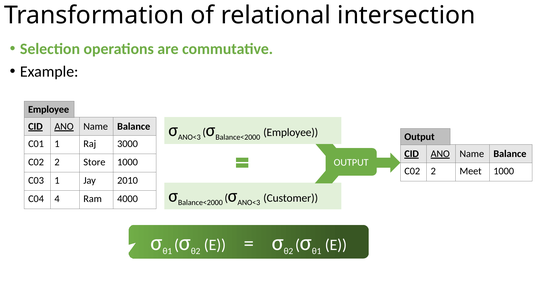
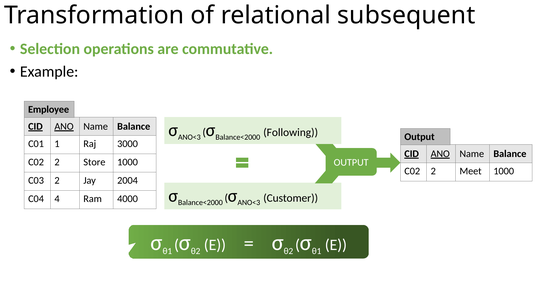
intersection: intersection -> subsequent (406, 15)
Employee: Employee -> Following (291, 133)
C03 1: 1 -> 2 (57, 180)
2010: 2010 -> 2004 (128, 180)
